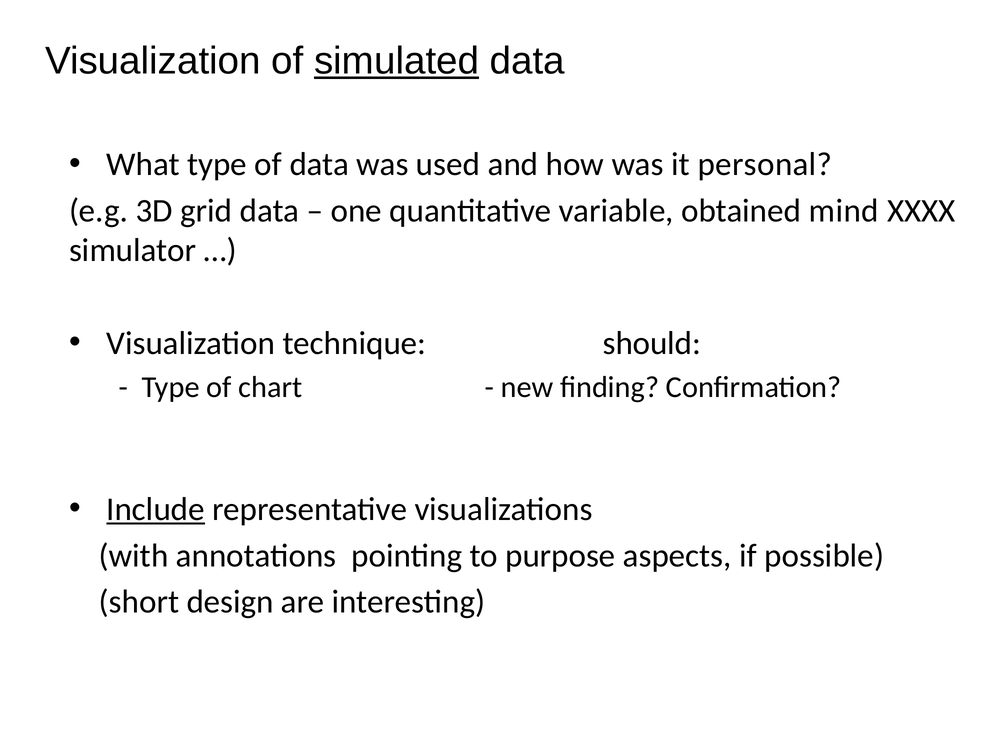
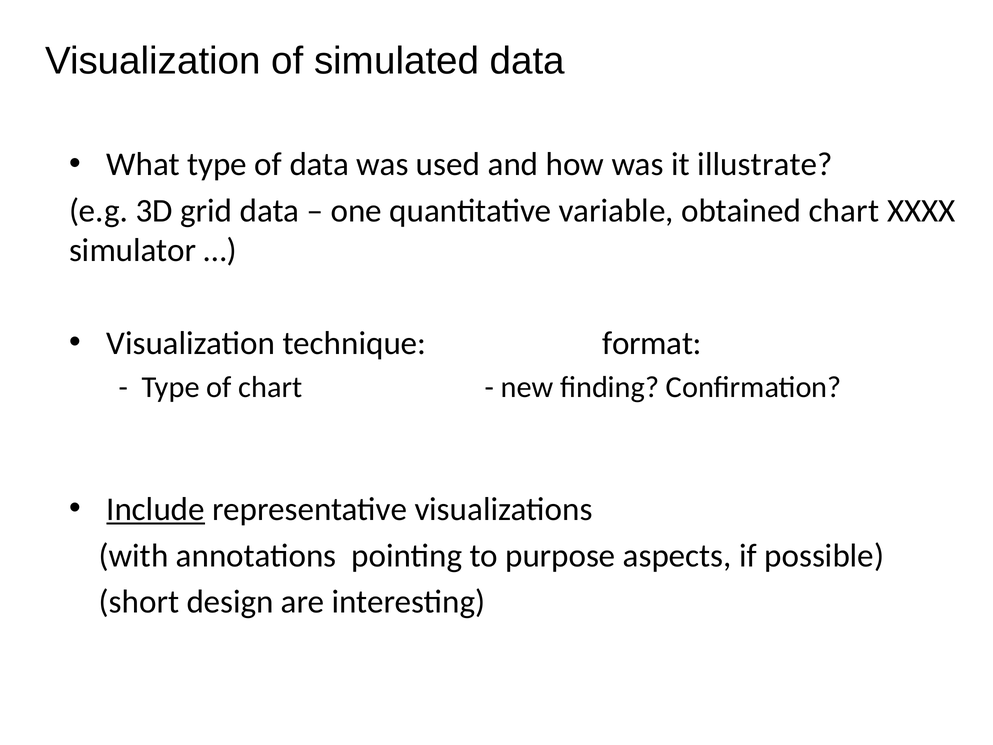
simulated underline: present -> none (397, 61)
personal: personal -> illustrate (765, 164)
obtained mind: mind -> chart (844, 211)
should: should -> format (652, 343)
